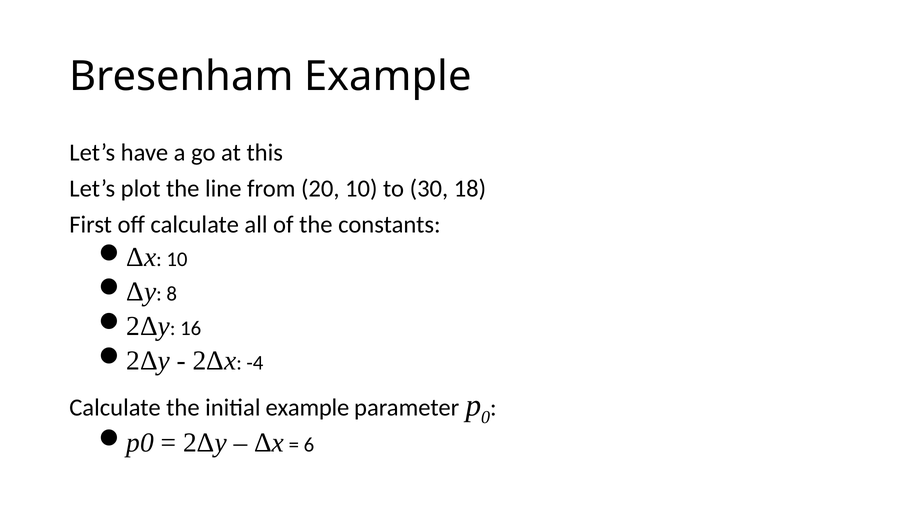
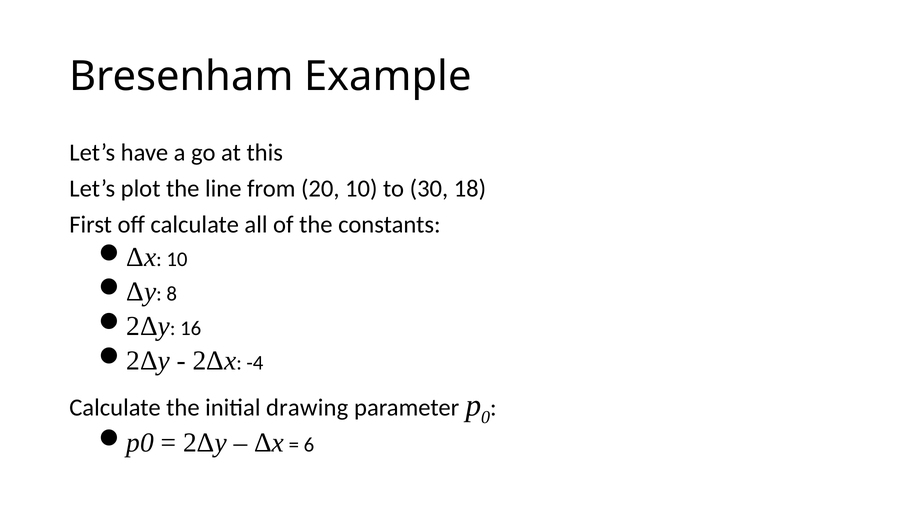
initial example: example -> drawing (307, 408)
